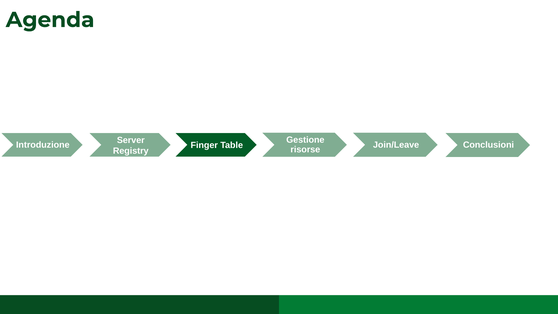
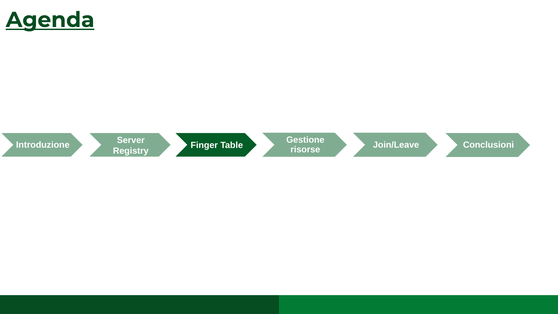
Agenda underline: none -> present (50, 20)
